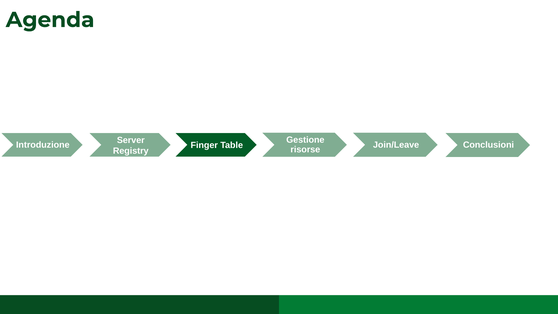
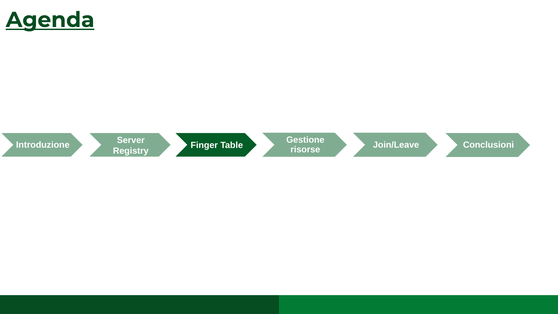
Agenda underline: none -> present (50, 20)
